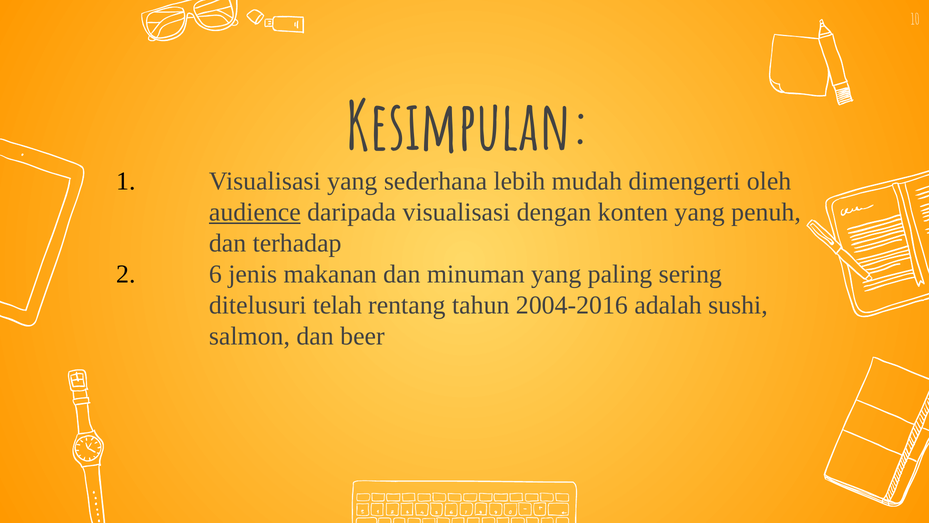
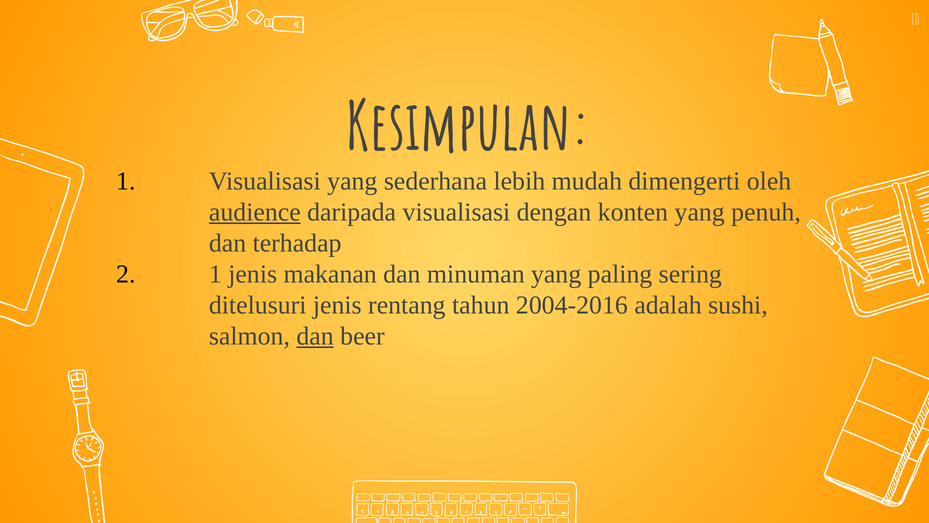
6: 6 -> 1 (215, 274)
ditelusuri telah: telah -> jenis (337, 305)
dan underline: none -> present (315, 336)
